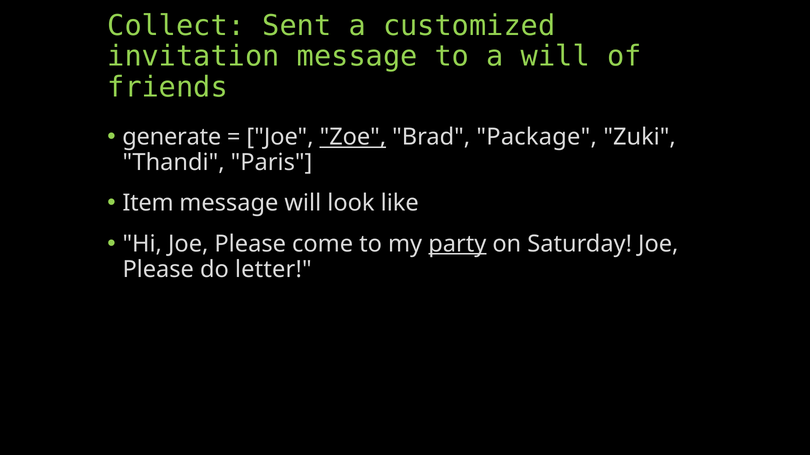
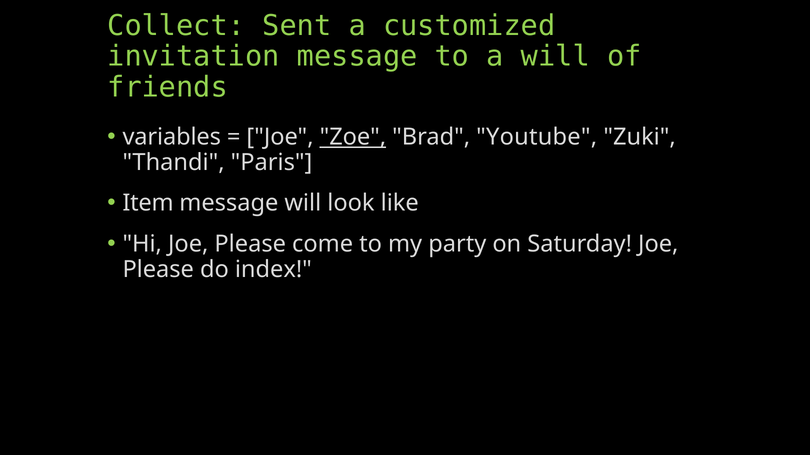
generate: generate -> variables (172, 137)
Package: Package -> Youtube (537, 137)
party underline: present -> none (457, 244)
letter: letter -> index (273, 270)
